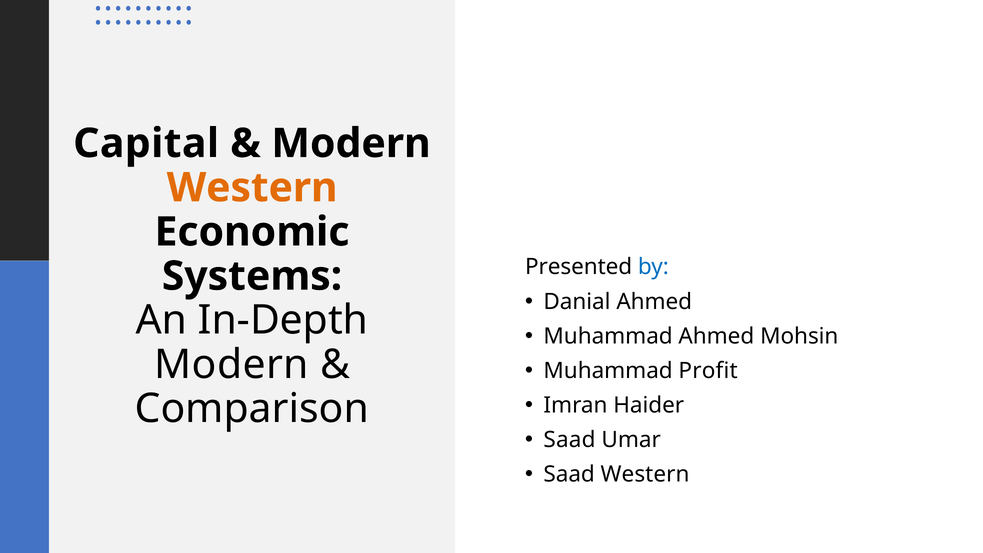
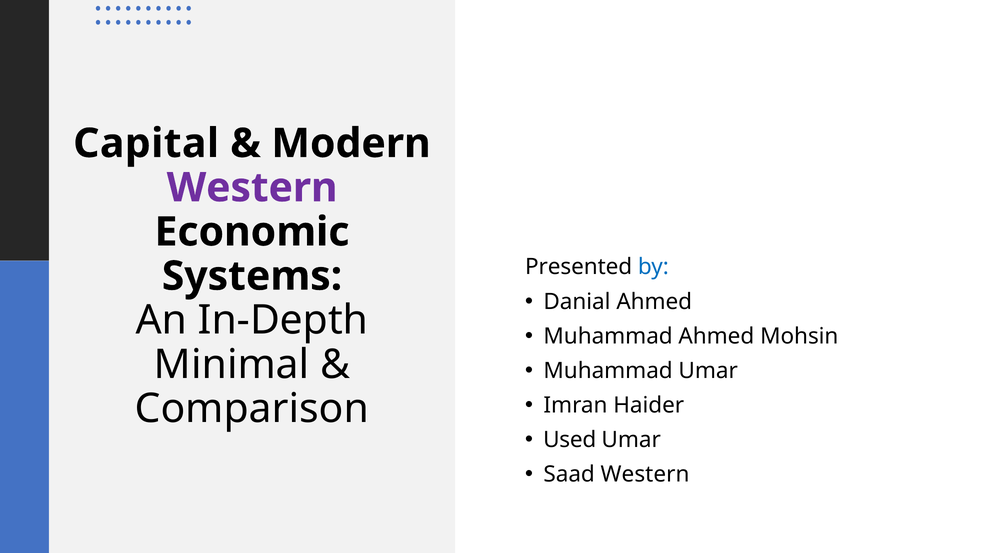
Western colour: orange -> purple (252, 188)
Modern: Modern -> Minimal (232, 365)
Muhammad Profit: Profit -> Umar (708, 371)
Saad: Saad -> Used (570, 440)
